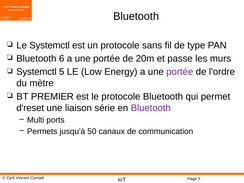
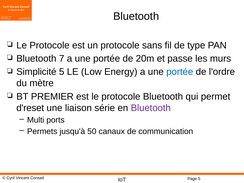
Systemctl: Systemctl -> Protocole (50, 45)
6: 6 -> 7 (62, 59)
Systemctl: Systemctl -> Simplicité (36, 72)
portée colour: purple -> blue (180, 72)
